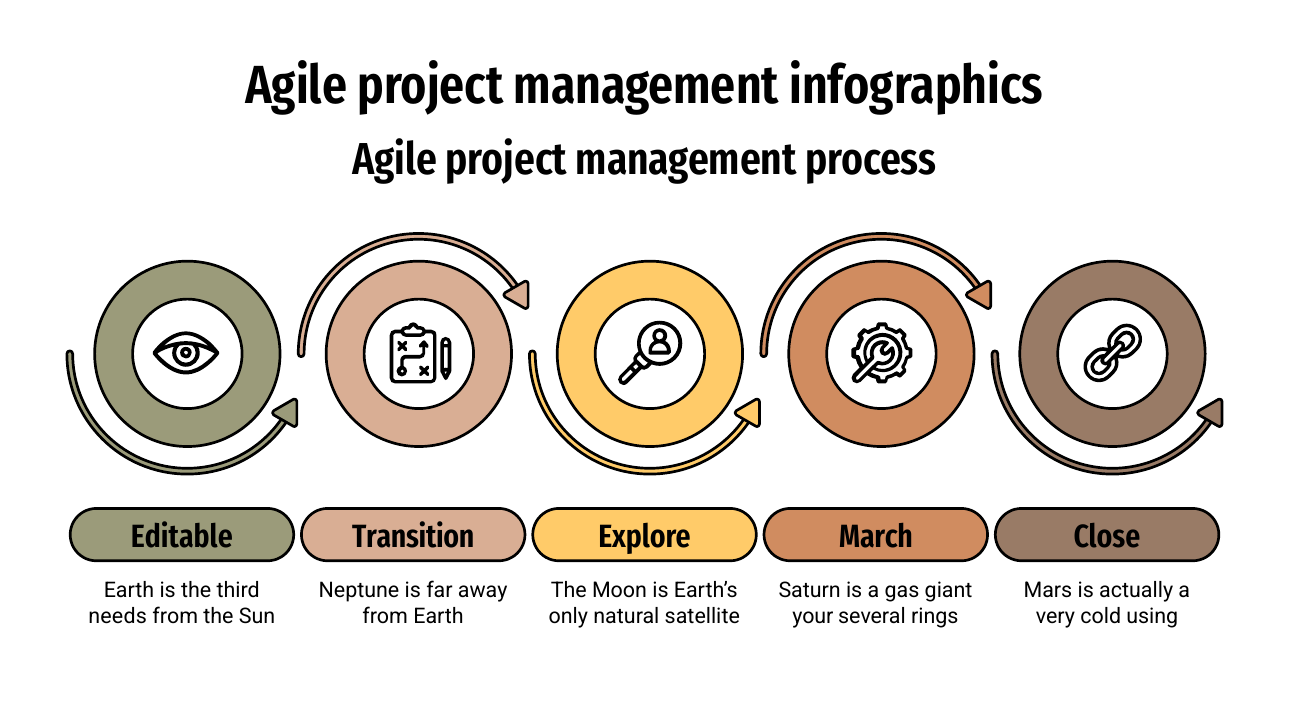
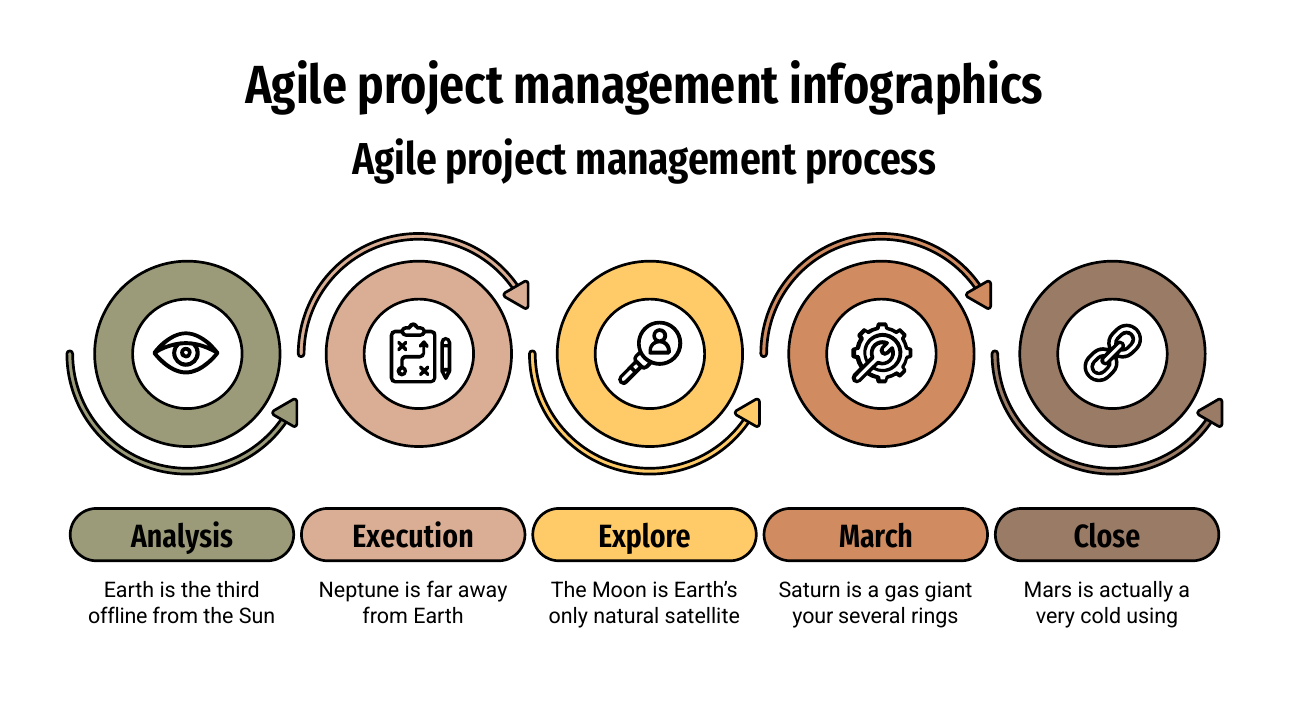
Editable: Editable -> Analysis (182, 537)
Transition: Transition -> Execution (413, 537)
needs: needs -> offline (118, 617)
